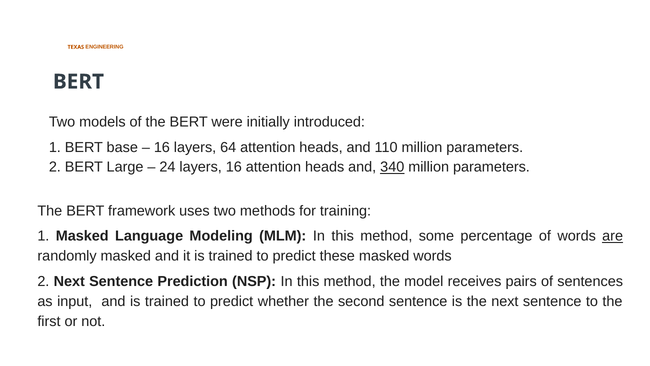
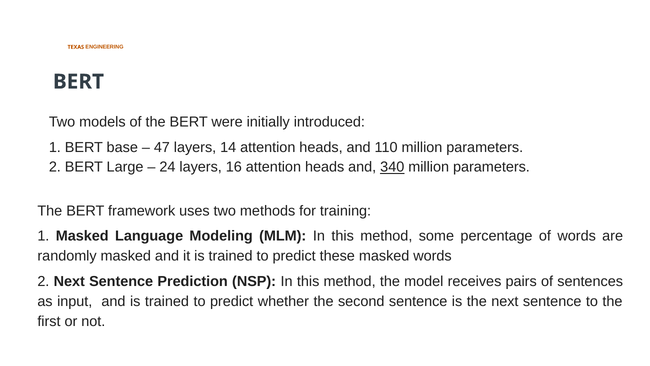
16: 16 -> 47 (162, 147)
64: 64 -> 14 (228, 147)
are underline: present -> none (613, 236)
